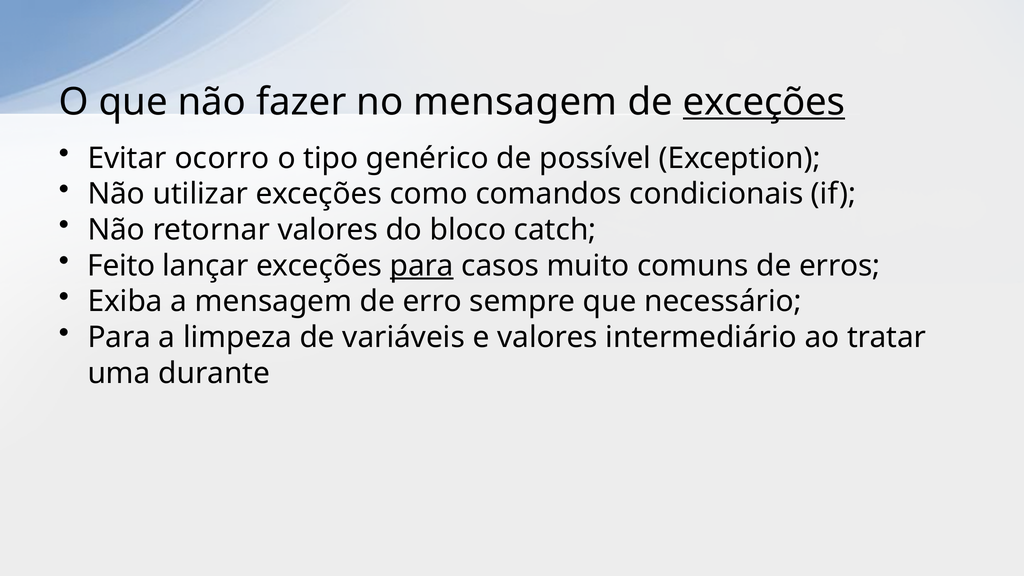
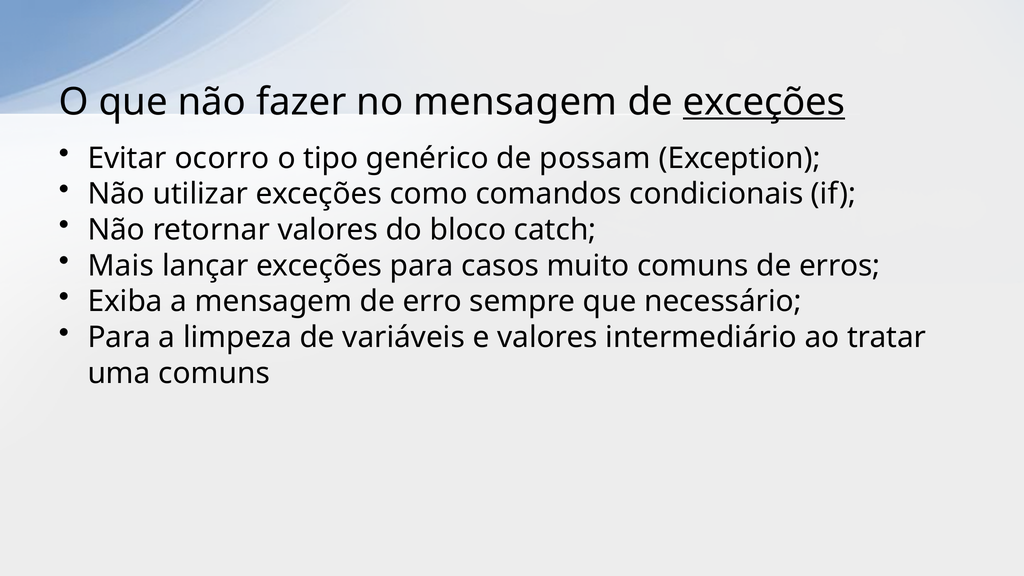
possível: possível -> possam (595, 158)
Feito: Feito -> Mais (121, 266)
para underline: present -> none (422, 266)
uma durante: durante -> comuns (214, 373)
